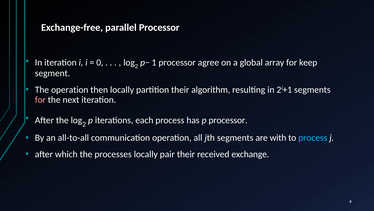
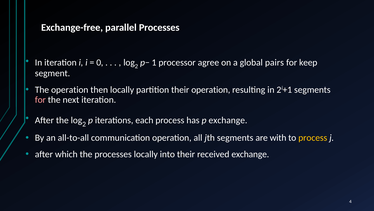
parallel Processor: Processor -> Processes (159, 27)
array: array -> pairs (274, 62)
their algorithm: algorithm -> operation (211, 89)
p processor: processor -> exchange (228, 120)
process colour: light blue -> yellow (313, 137)
pair: pair -> into (167, 154)
